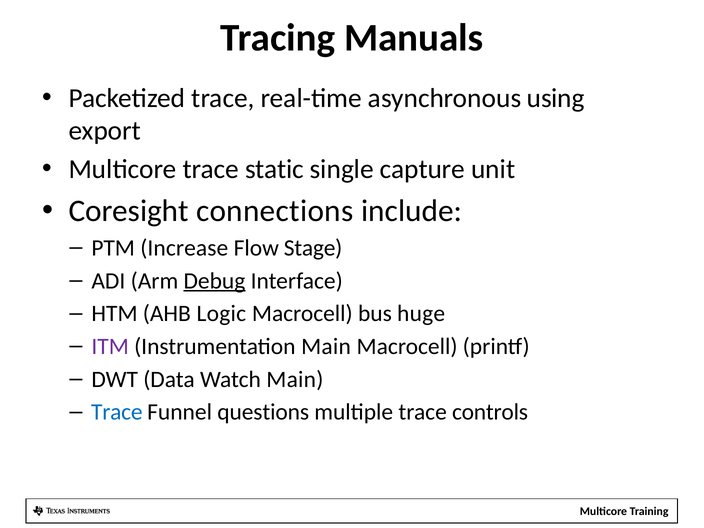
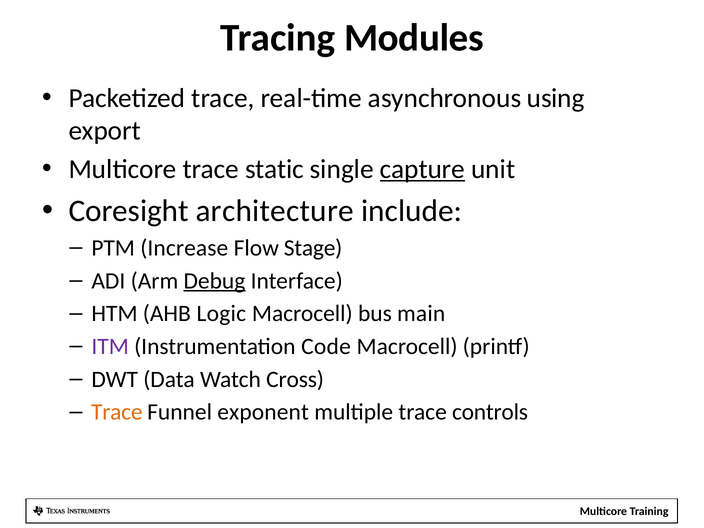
Manuals: Manuals -> Modules (414, 38)
capture underline: none -> present (422, 169)
connections: connections -> architecture (275, 211)
huge: huge -> main (421, 314)
Instrumentation Main: Main -> Code (326, 346)
Watch Main: Main -> Cross (295, 379)
Trace colour: blue -> orange (117, 412)
questions: questions -> exponent (263, 412)
